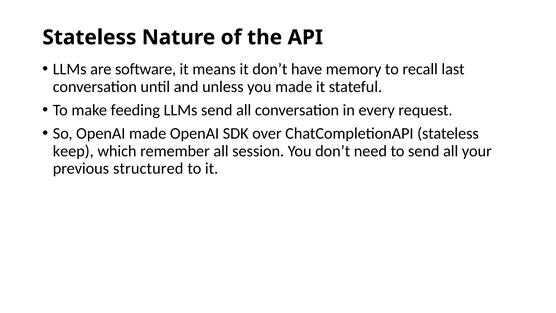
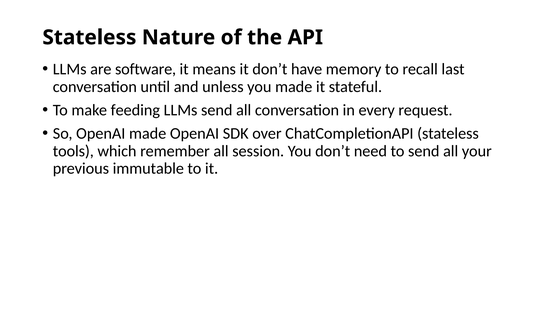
keep: keep -> tools (73, 151)
structured: structured -> immutable (148, 168)
